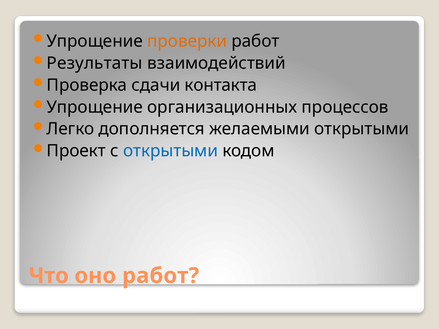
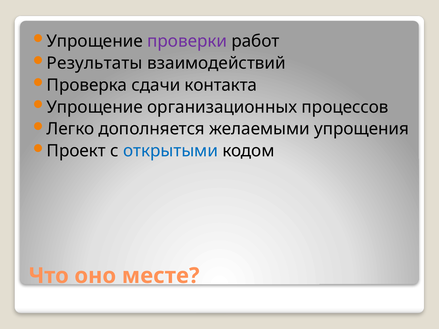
проверки colour: orange -> purple (187, 41)
желаемыми открытыми: открытыми -> упрощения (362, 129)
оно работ: работ -> месте (161, 276)
